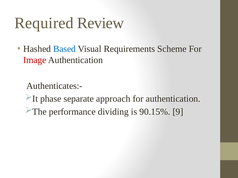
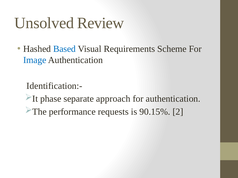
Required: Required -> Unsolved (44, 23)
Image colour: red -> blue (35, 60)
Authenticates:-: Authenticates:- -> Identification:- (54, 86)
dividing: dividing -> requests (113, 112)
9: 9 -> 2 (178, 112)
